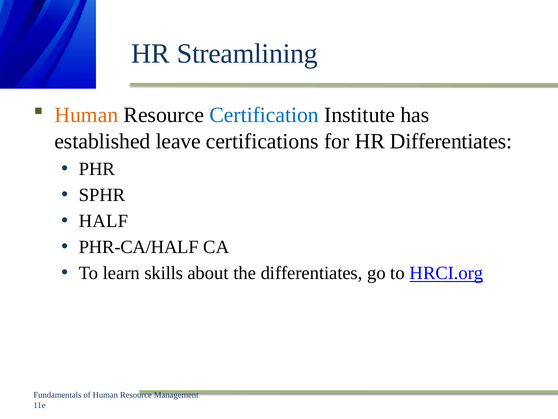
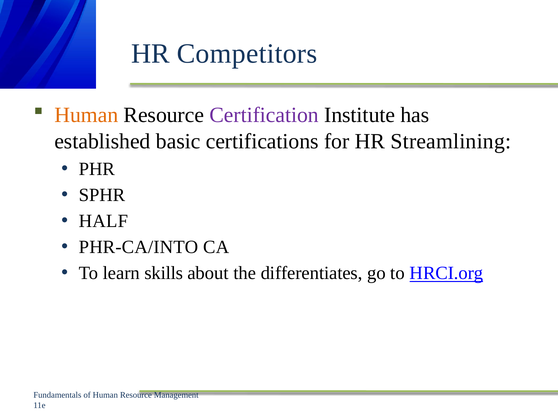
Streamlining: Streamlining -> Competitors (247, 54)
Certification colour: blue -> purple (264, 115)
leave: leave -> basic (178, 141)
HR Differentiates: Differentiates -> Streamlining (451, 141)
PHR-CA/HALF: PHR-CA/HALF -> PHR-CA/INTO (139, 247)
